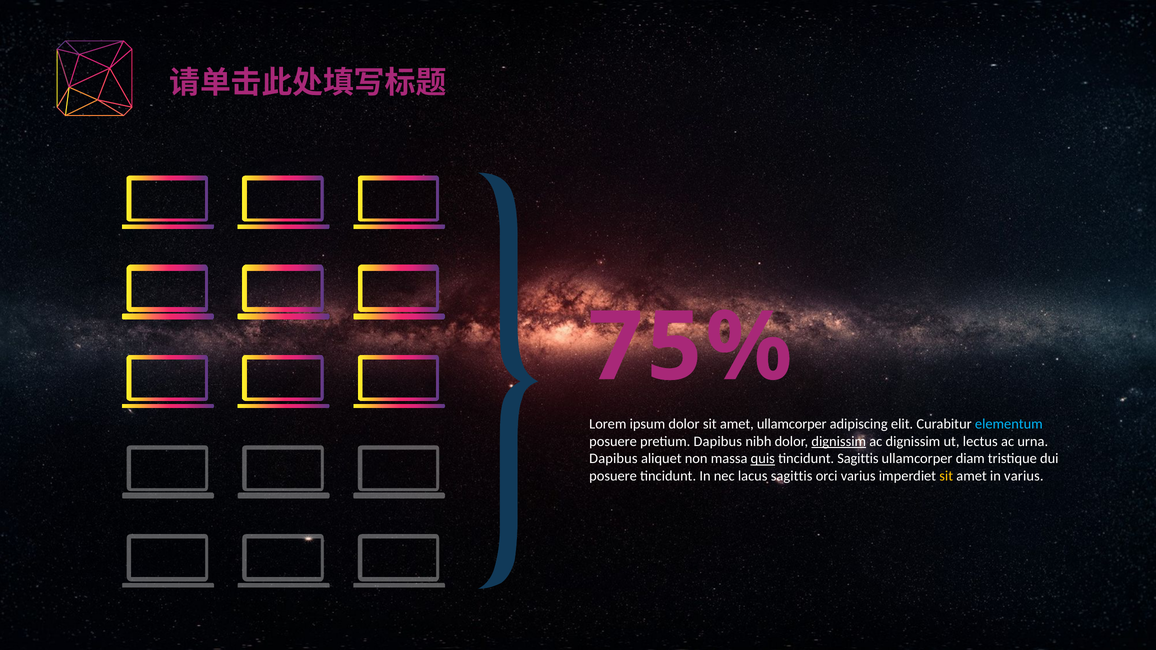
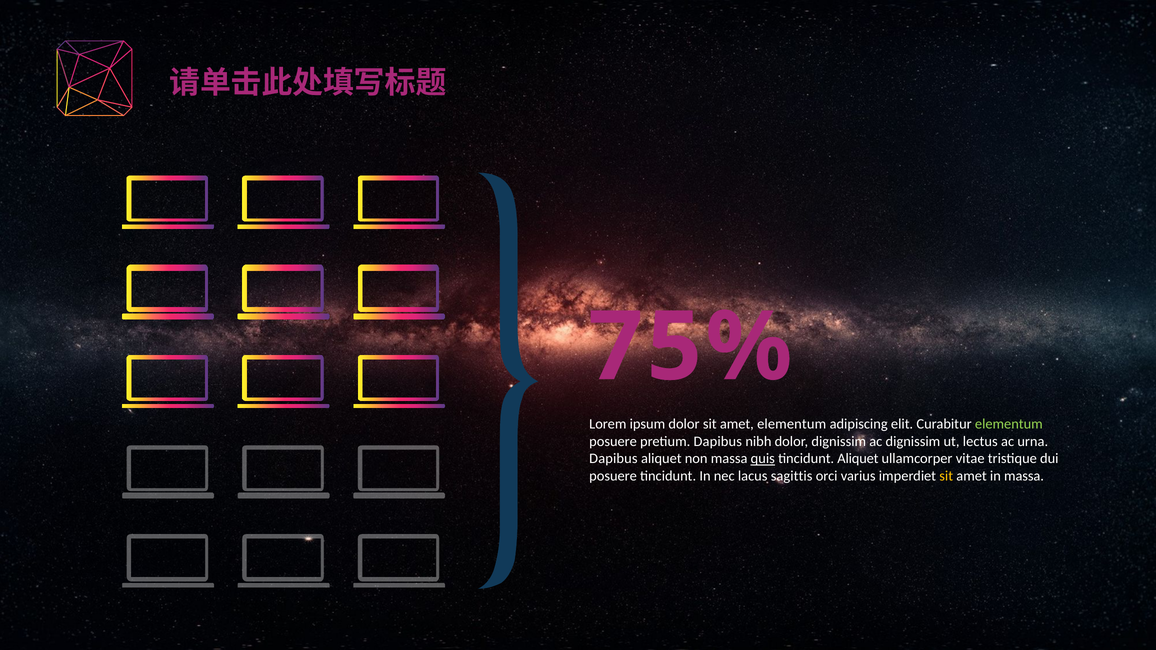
ullamcorper: ullamcorper -> elementum (792, 424)
elementum colour: light blue -> light green (1009, 424)
dignissim underline: present -> none (839, 442)
tincidunt Sagittis: Sagittis -> Aliquet (858, 459)
diam: diam -> vitae (970, 459)
in varius: varius -> massa (1024, 476)
